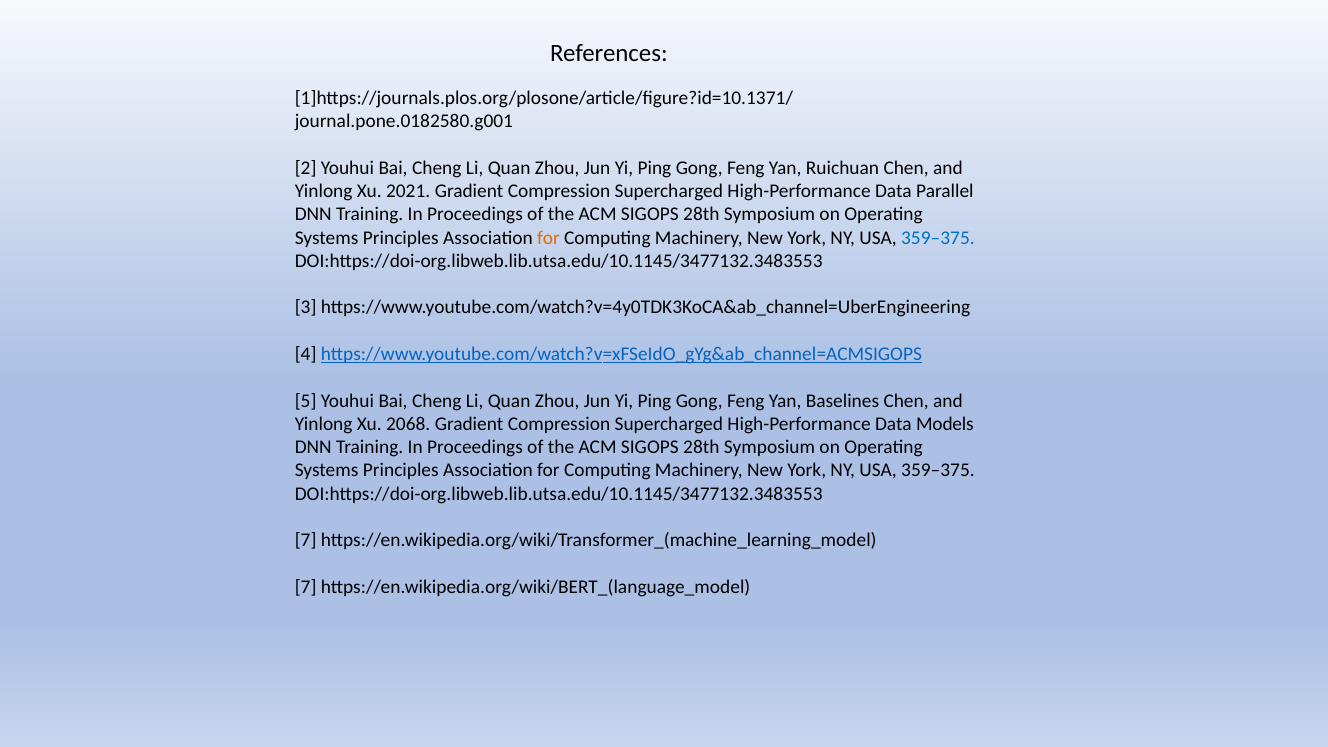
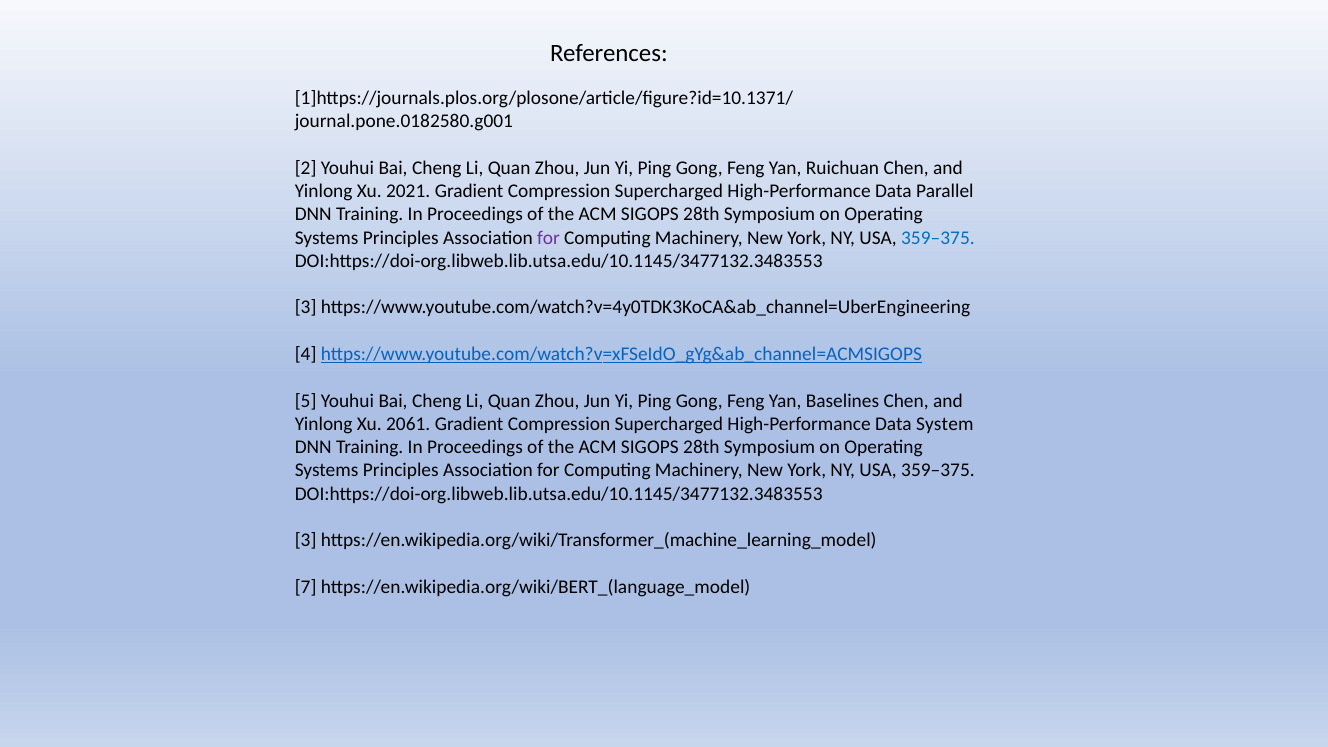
for colour: orange -> purple (549, 238)
2068: 2068 -> 2061 (408, 424)
Models: Models -> System (945, 424)
7: 7 -> 3 (306, 540)
